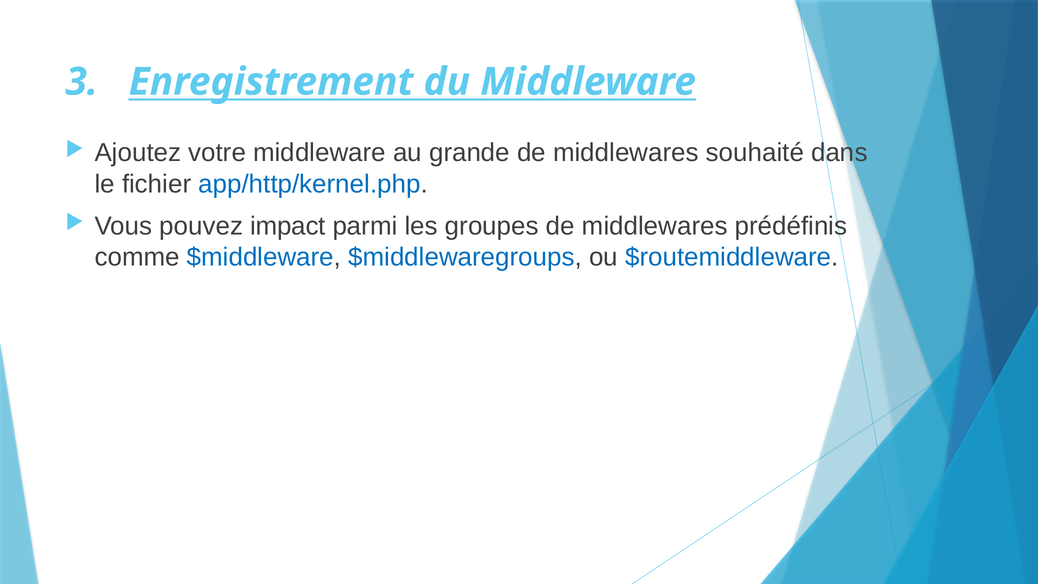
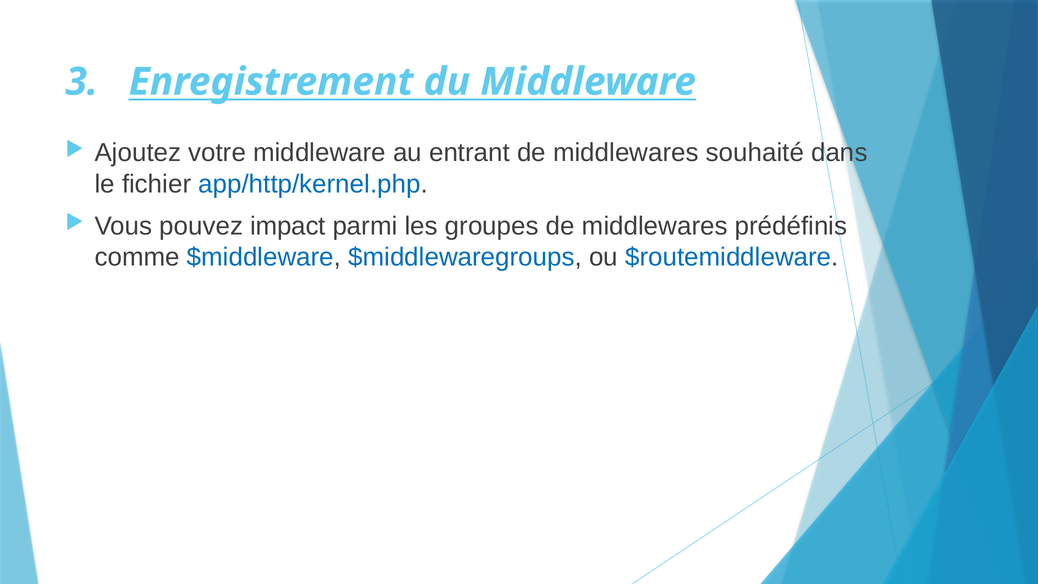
grande: grande -> entrant (469, 153)
